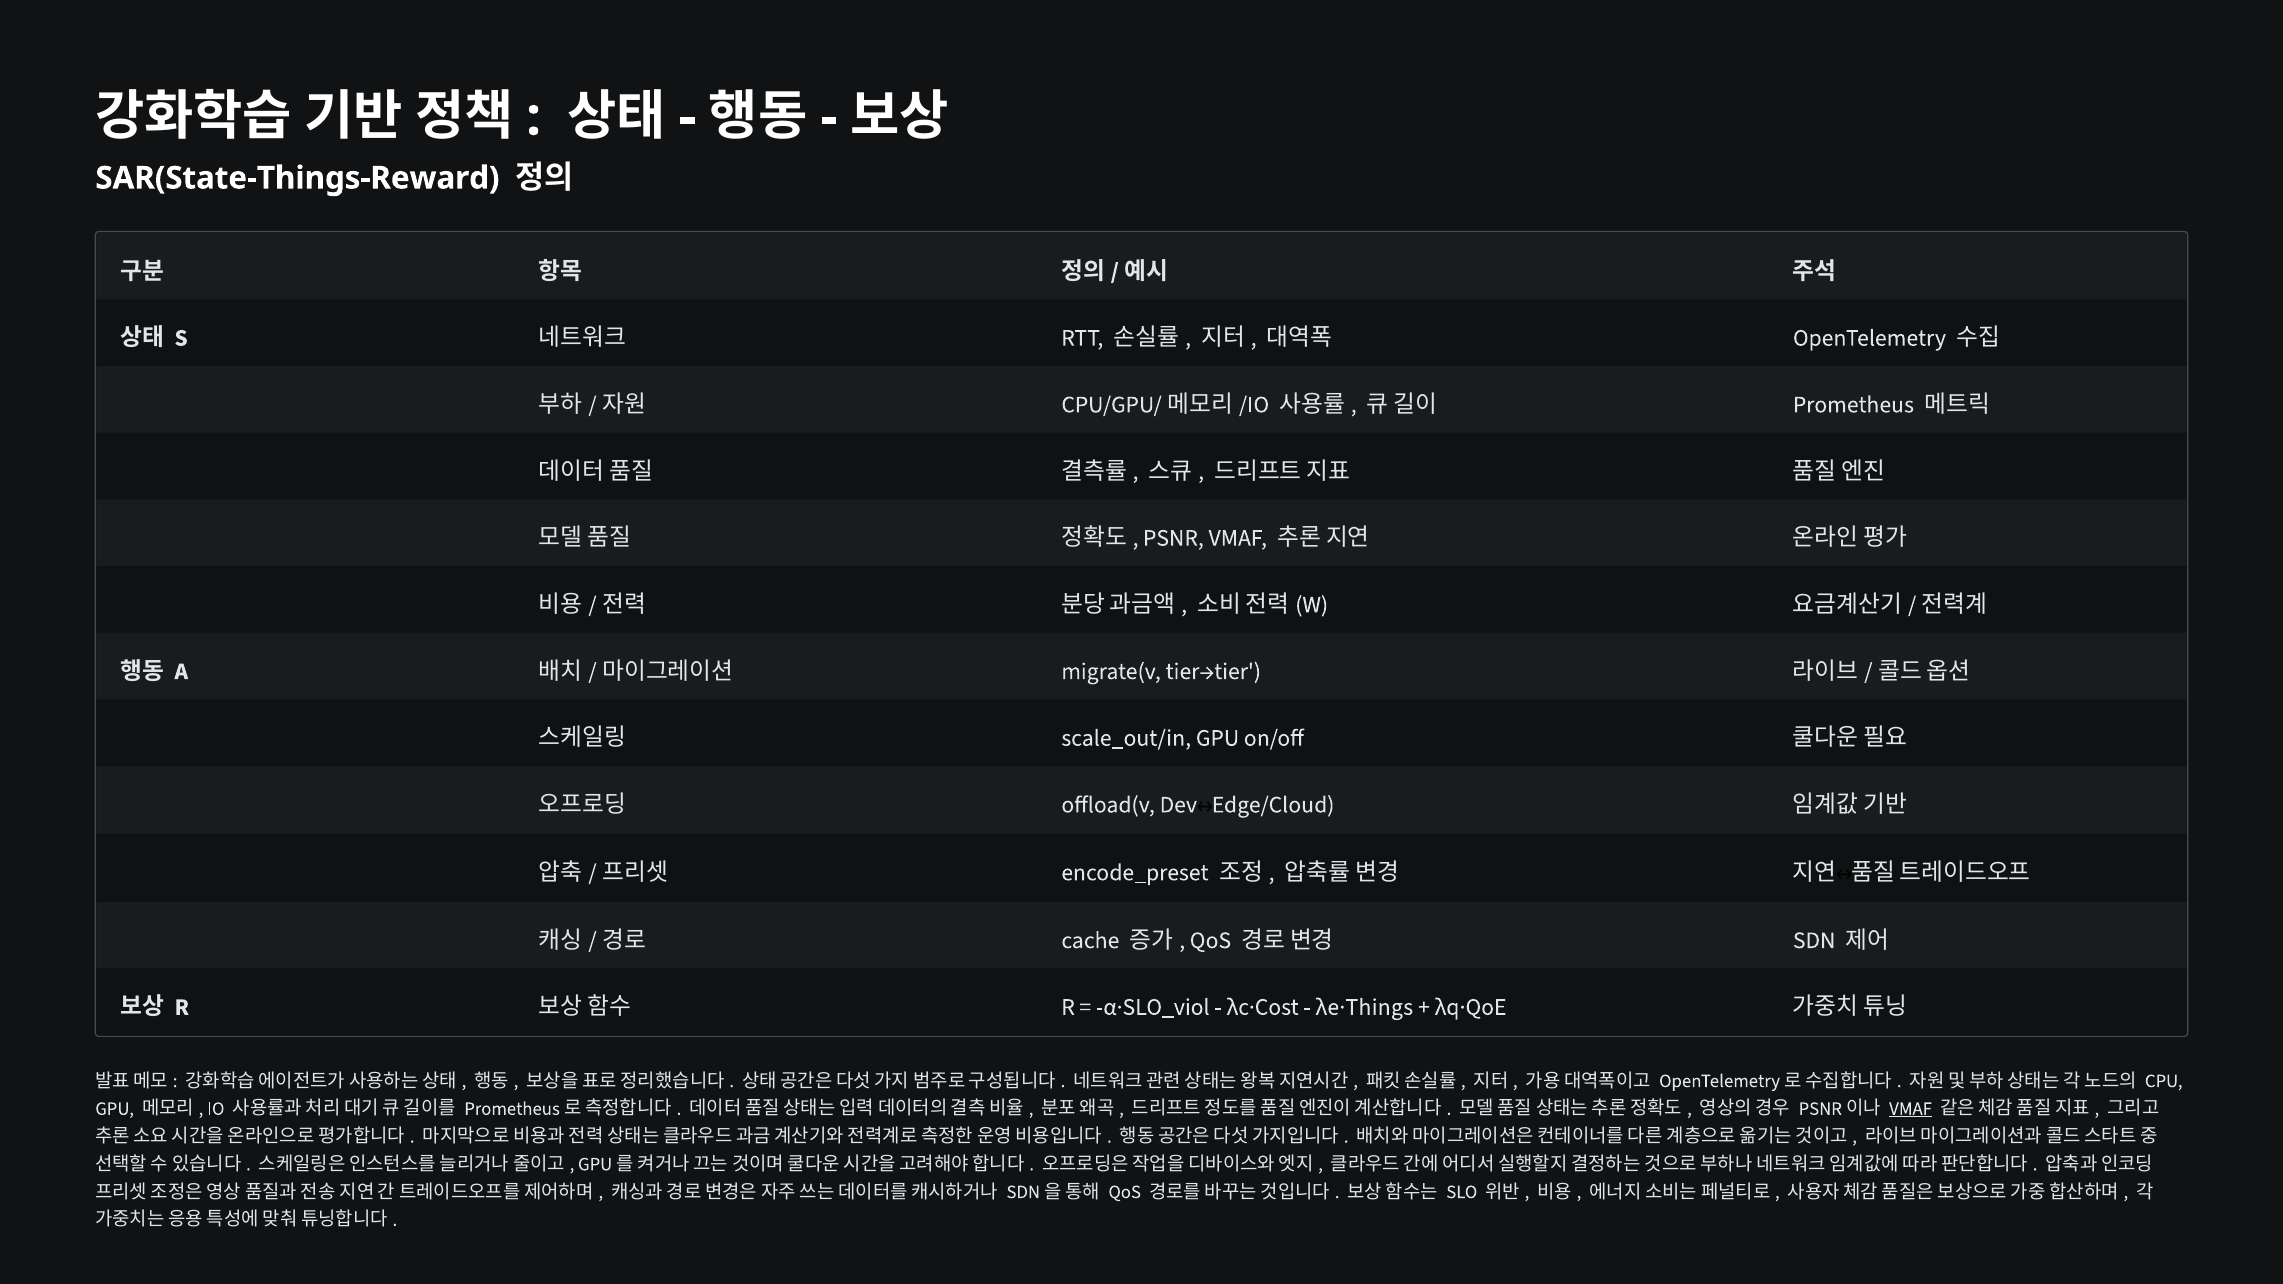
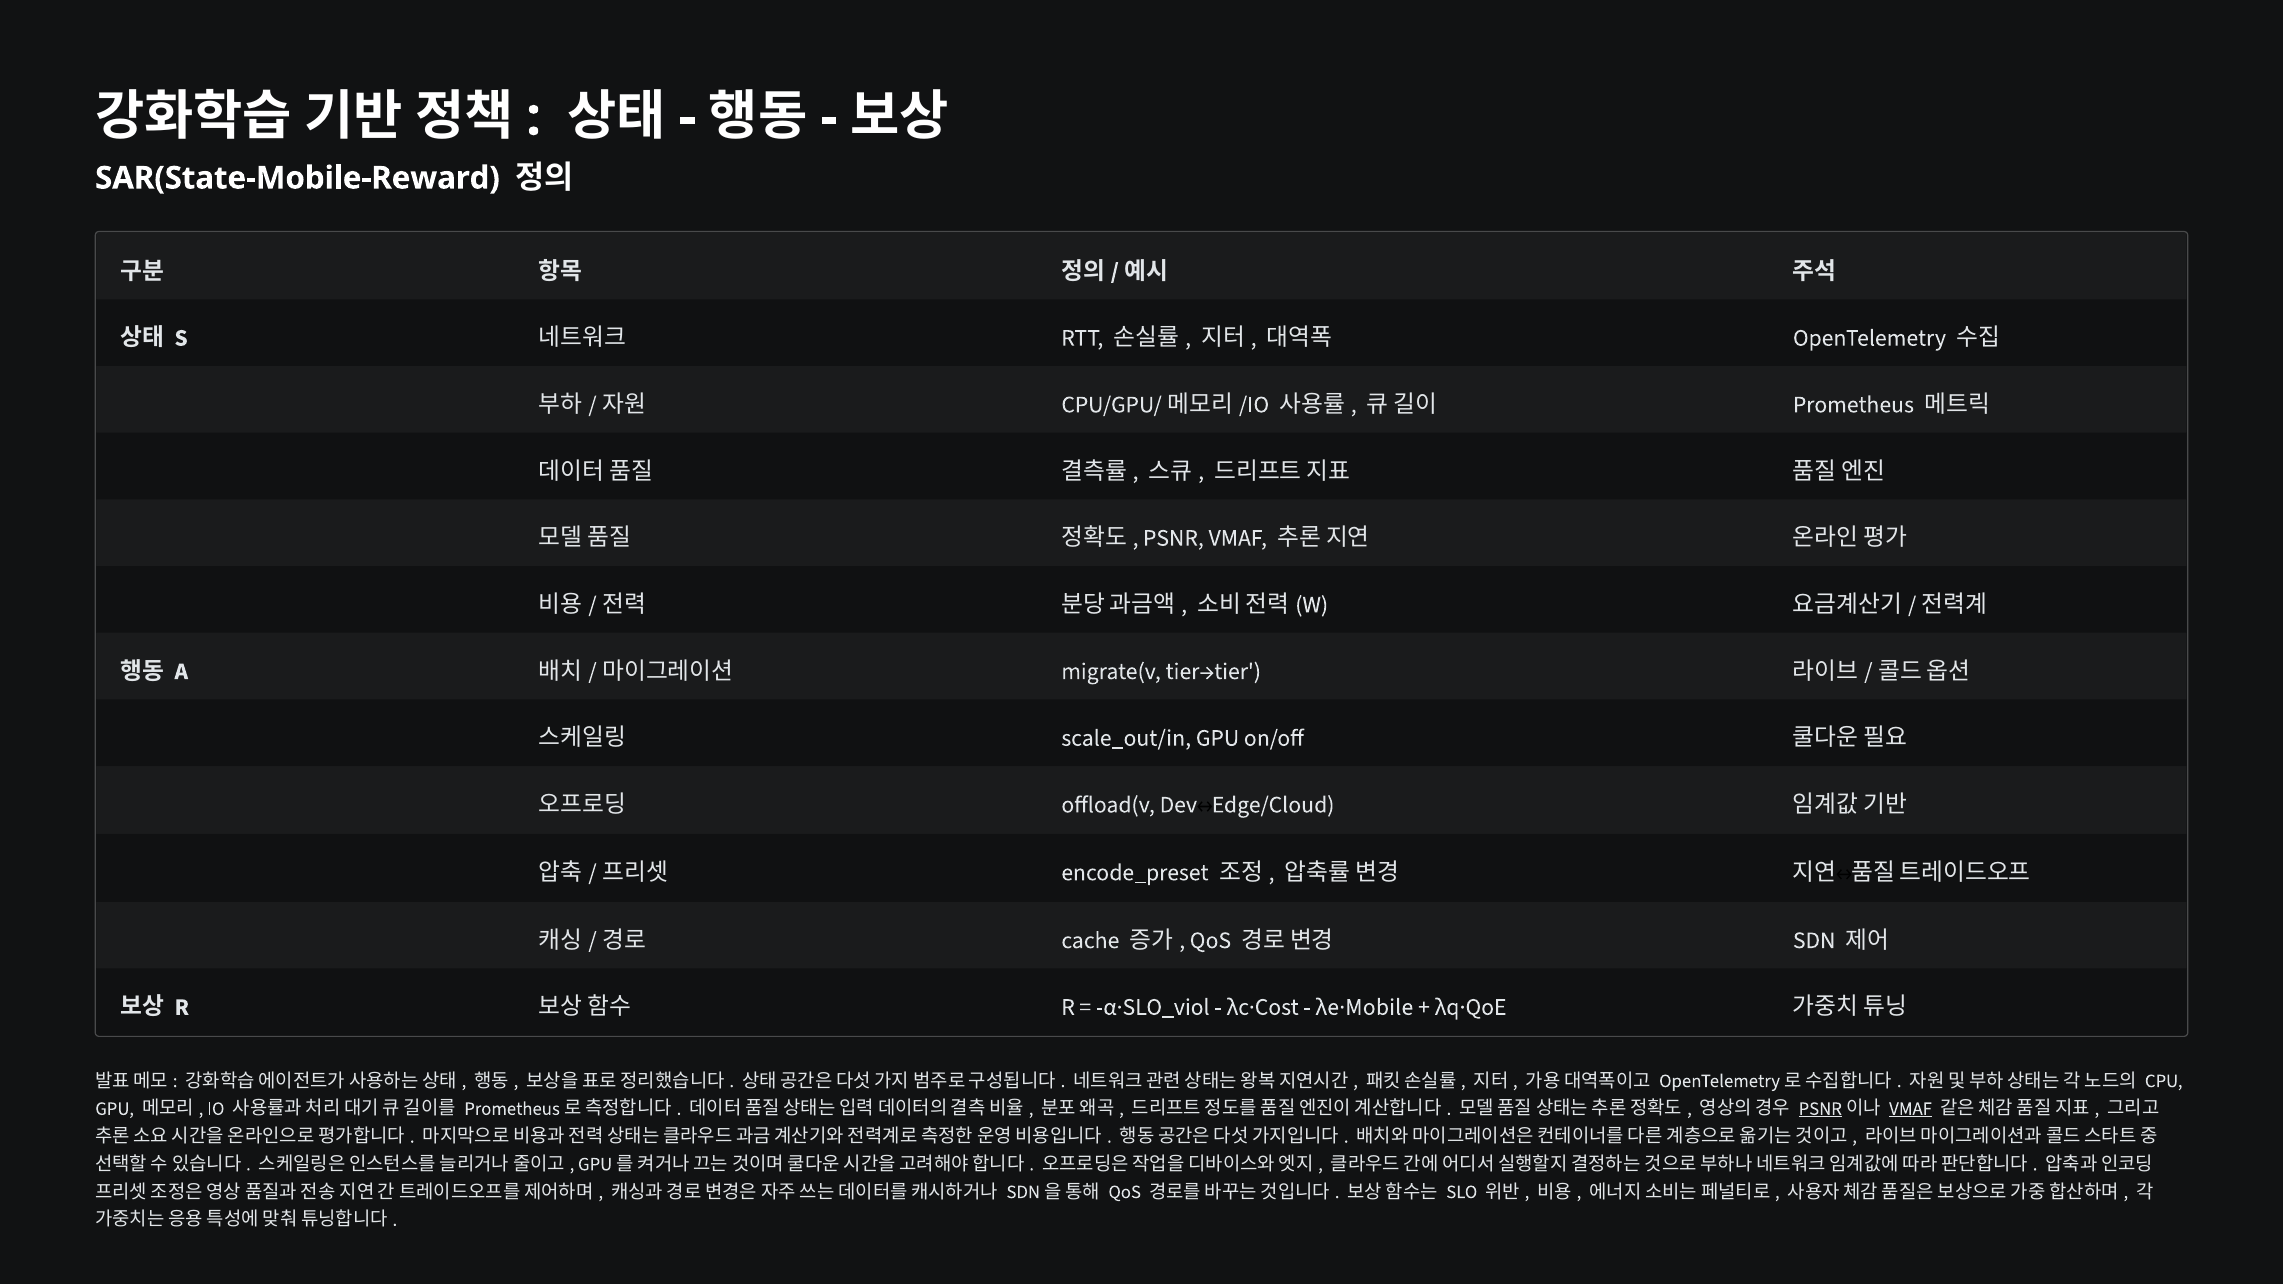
SAR(State-Things-Reward: SAR(State-Things-Reward -> SAR(State-Mobile-Reward (297, 178)
λe·Things: λe·Things -> λe·Mobile (1364, 1007)
PSNR underline: none -> present (1820, 1109)
